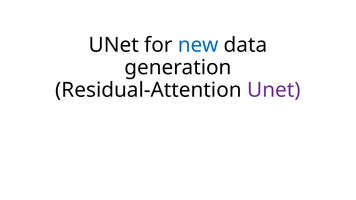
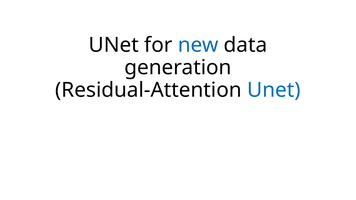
Unet colour: purple -> blue (274, 90)
